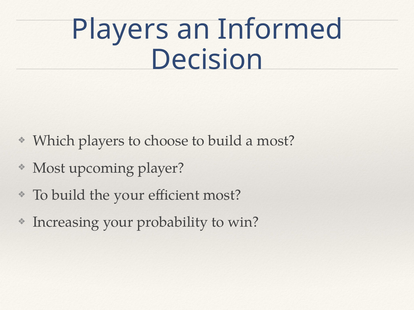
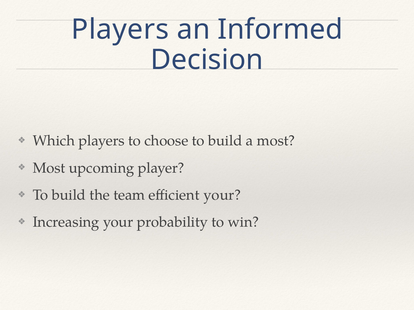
the your: your -> team (129, 195)
efficient most: most -> your (222, 195)
